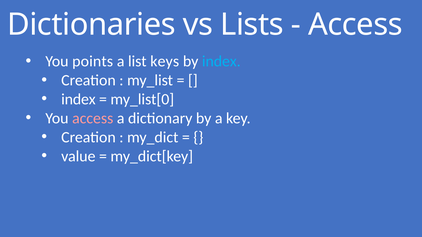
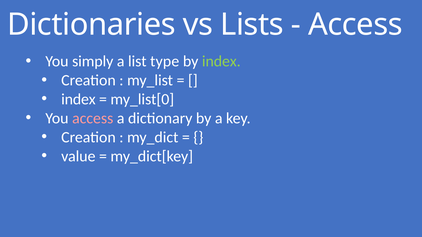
points: points -> simply (93, 61)
keys: keys -> type (165, 61)
index colour: light blue -> light green (221, 61)
